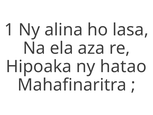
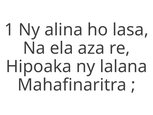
hatao: hatao -> lalana (123, 66)
